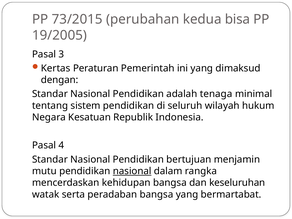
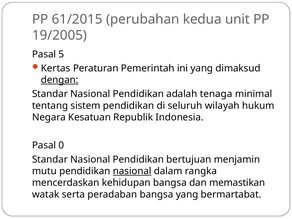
73/2015: 73/2015 -> 61/2015 (77, 19)
bisa: bisa -> unit (237, 19)
3: 3 -> 5 (61, 54)
dengan underline: none -> present (60, 80)
4: 4 -> 0 (61, 145)
keseluruhan: keseluruhan -> memastikan (237, 183)
